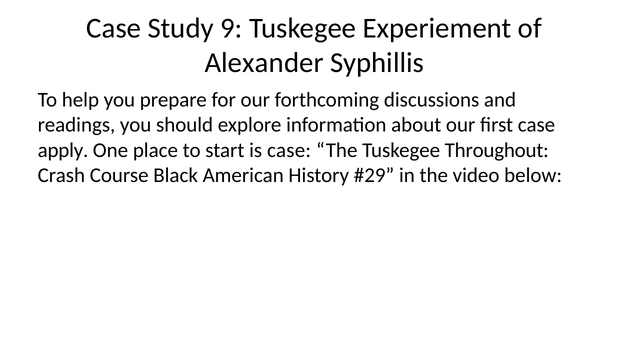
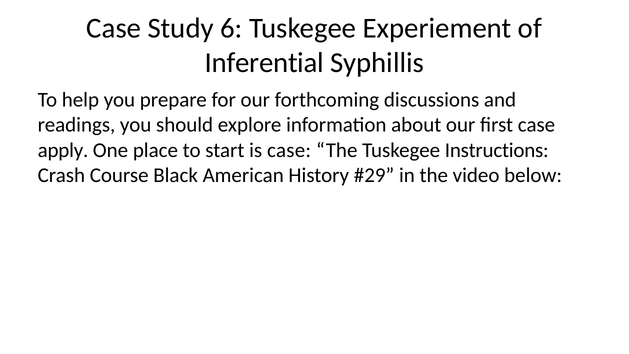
9: 9 -> 6 (231, 28)
Alexander: Alexander -> Inferential (264, 63)
Throughout: Throughout -> Instructions (497, 150)
